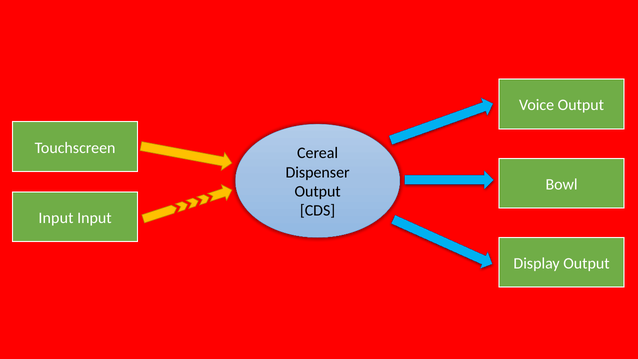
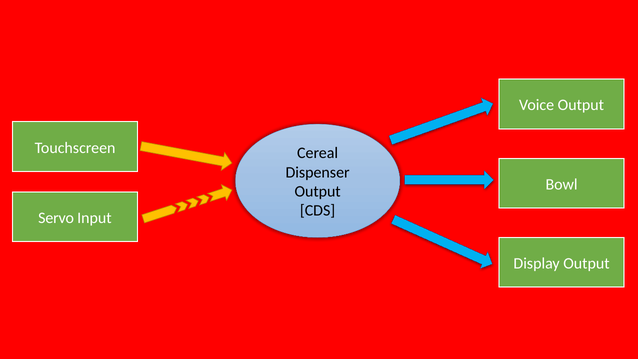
Input: Input -> Servo (56, 218)
